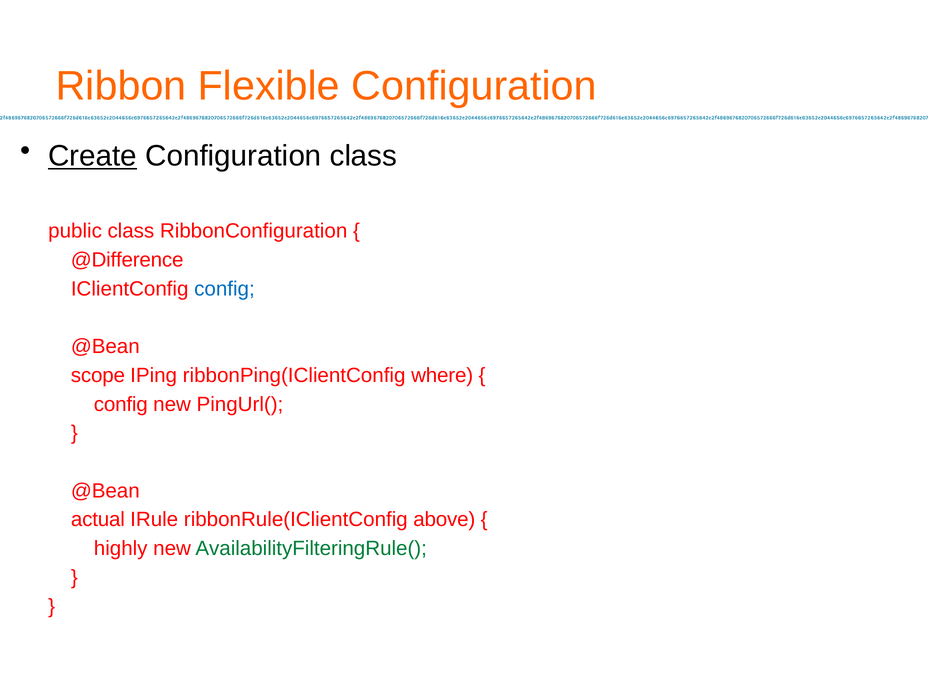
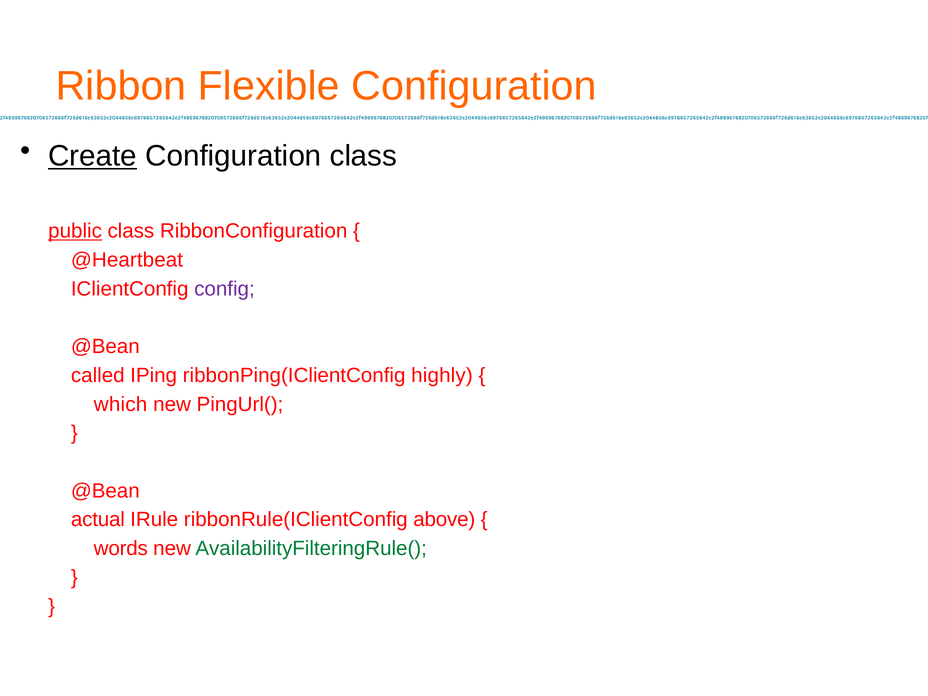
public underline: none -> present (75, 231)
@Difference: @Difference -> @Heartbeat (127, 260)
config colour: blue -> purple (224, 289)
scope: scope -> called (98, 375)
where: where -> highly (442, 375)
config: config -> which (121, 404)
highly: highly -> words (121, 549)
